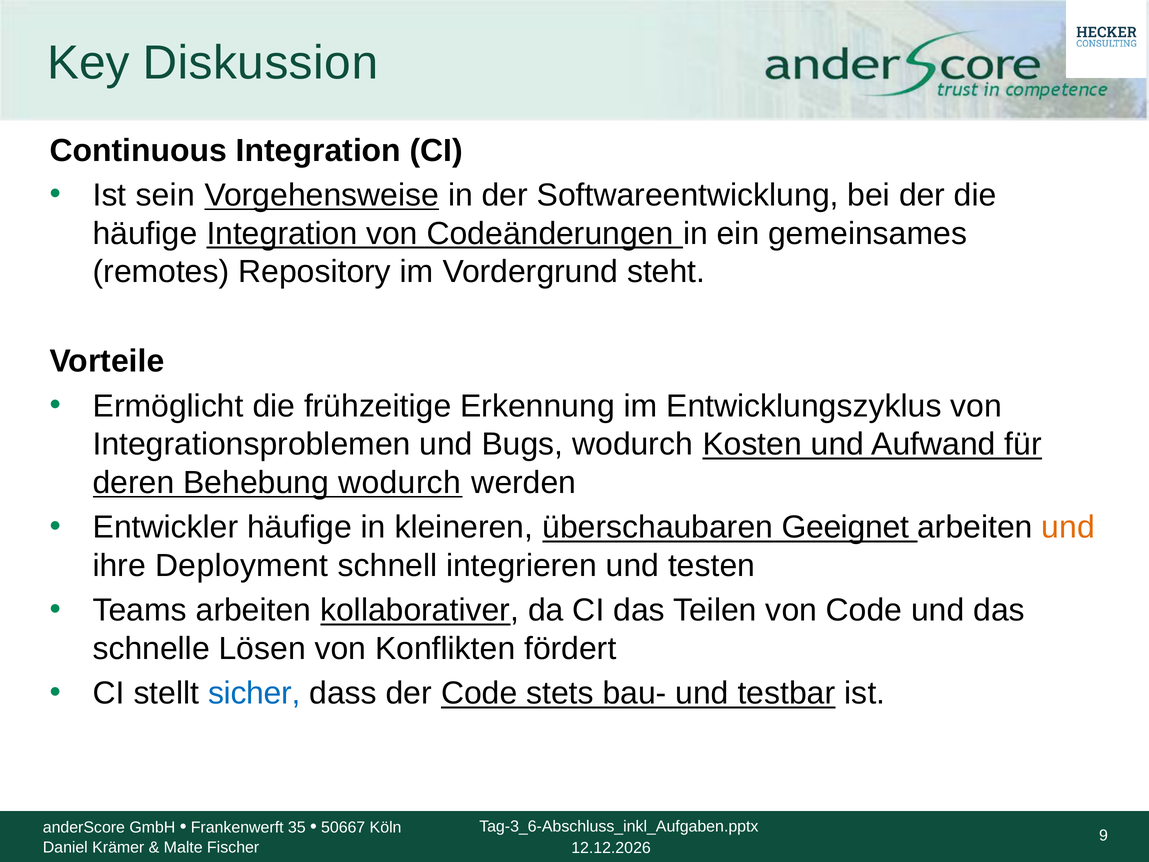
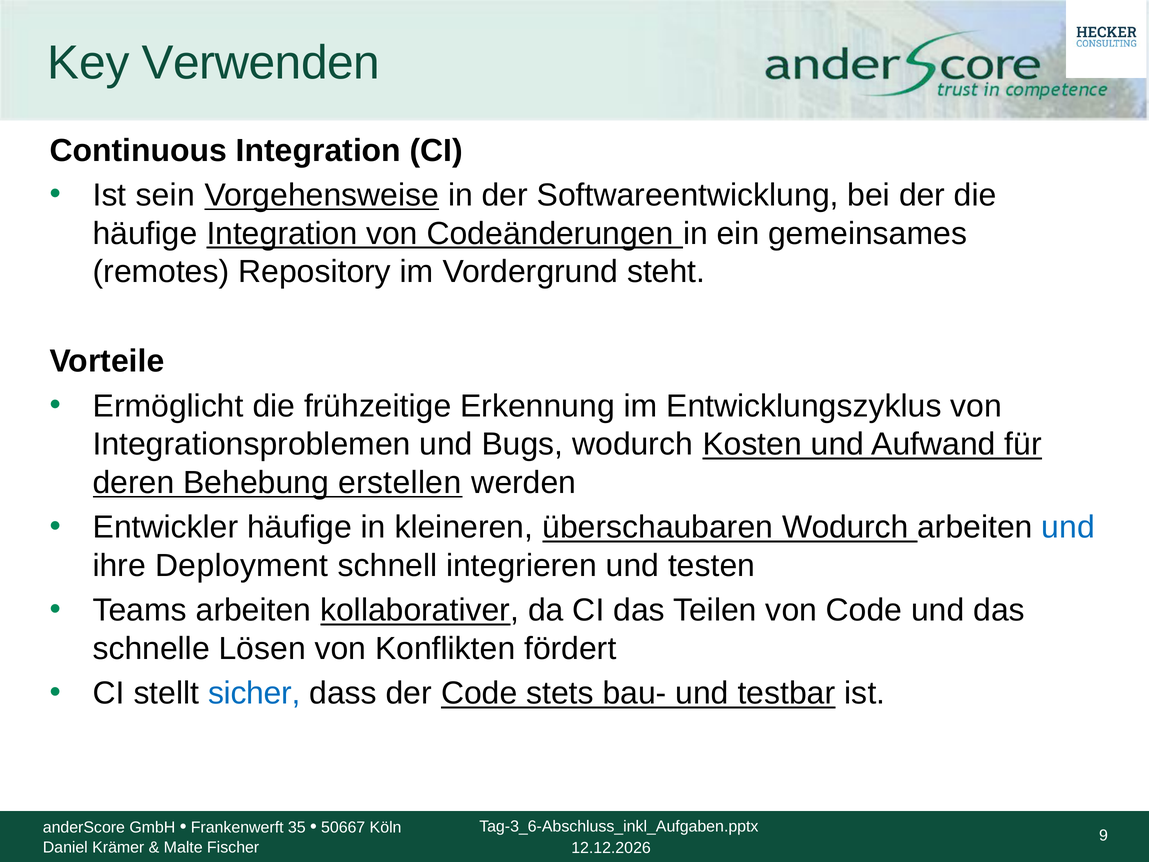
Diskussion: Diskussion -> Verwenden (261, 63)
Behebung wodurch: wodurch -> erstellen (400, 482)
überschaubaren Geeignet: Geeignet -> Wodurch (845, 527)
und colour: orange -> blue (1068, 527)
